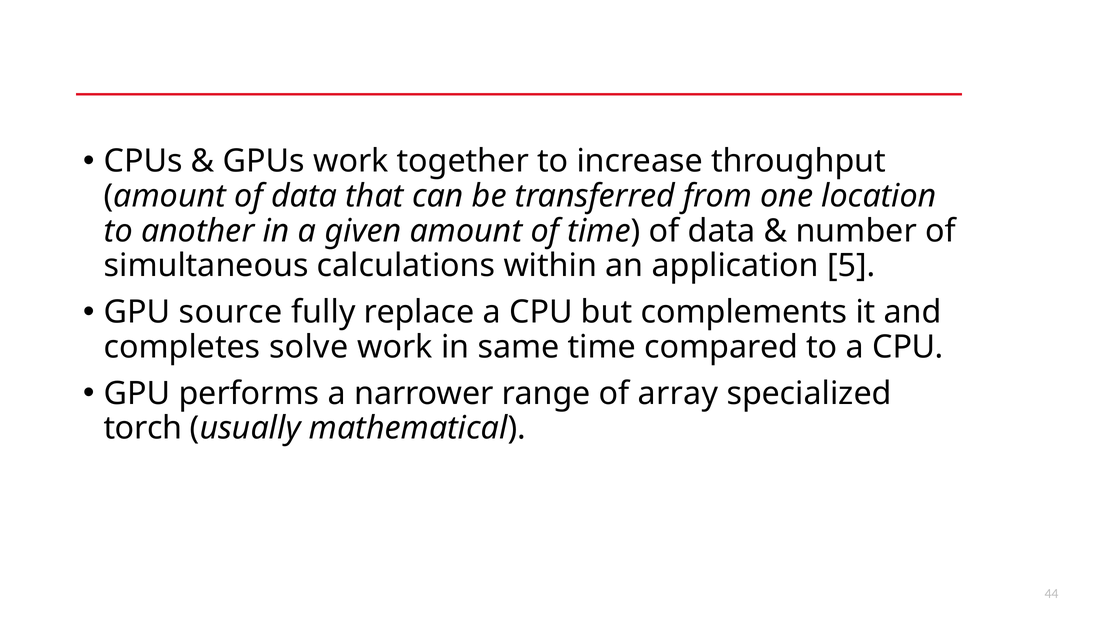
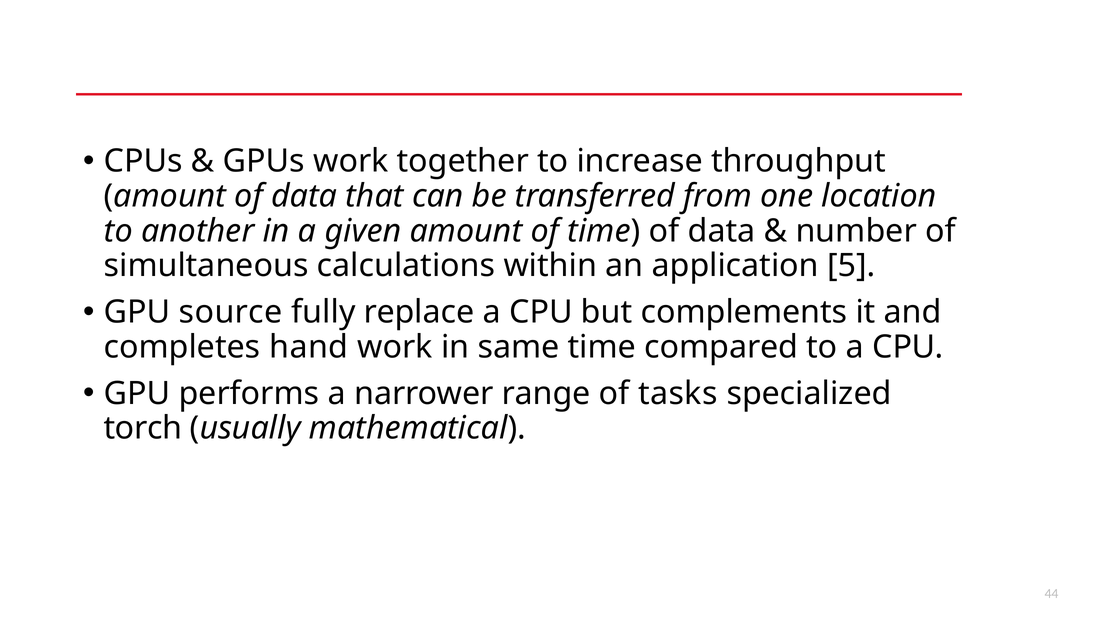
solve: solve -> hand (309, 347)
array: array -> tasks (678, 393)
